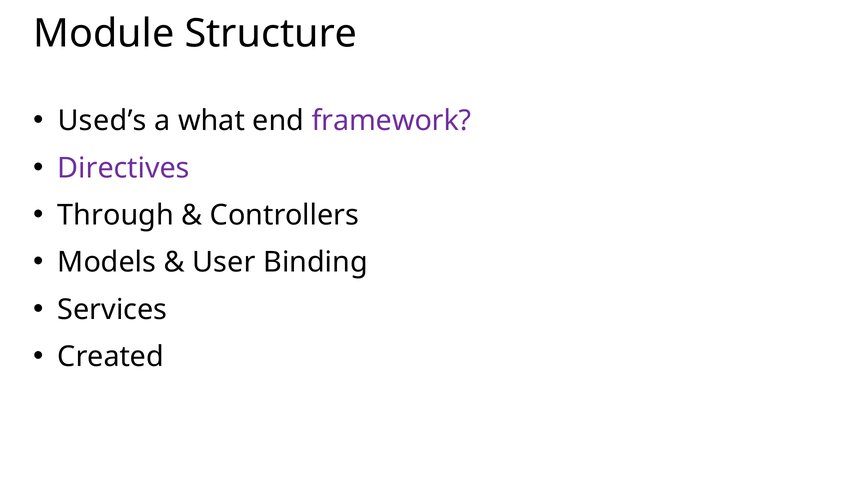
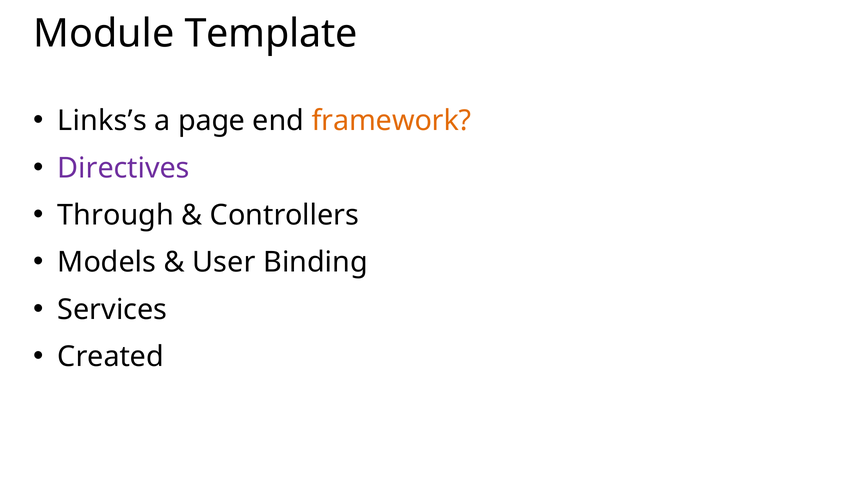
Structure: Structure -> Template (271, 33)
Used’s: Used’s -> Links’s (102, 121)
what: what -> page (212, 121)
framework colour: purple -> orange (392, 121)
